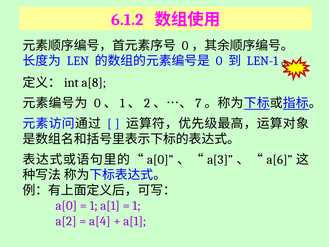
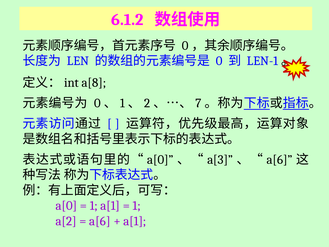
a[4: a[4 -> a[6 (100, 221)
